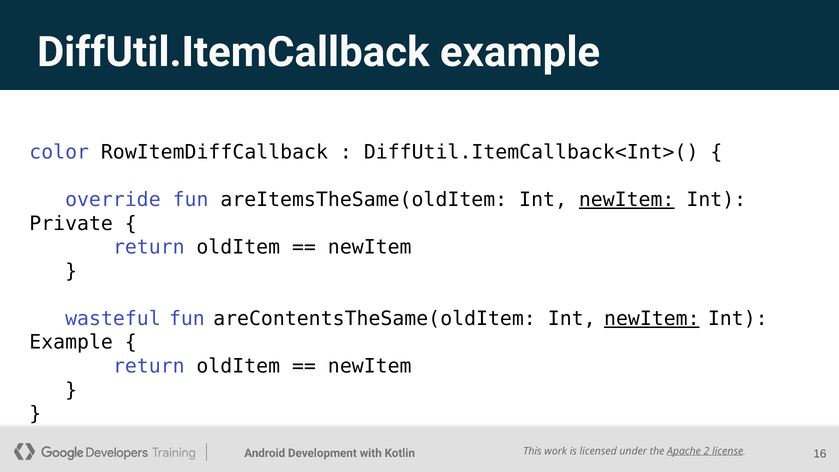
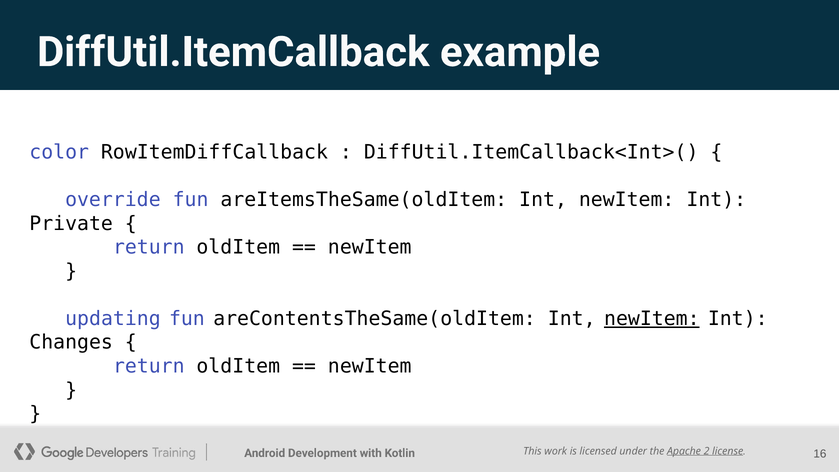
newItem underline: present -> none (627, 200)
wasteful: wasteful -> updating (113, 319)
Example: Example -> Changes (71, 342)
